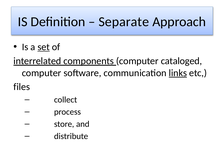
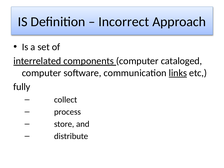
Separate: Separate -> Incorrect (124, 22)
set underline: present -> none (44, 47)
files: files -> fully (22, 87)
